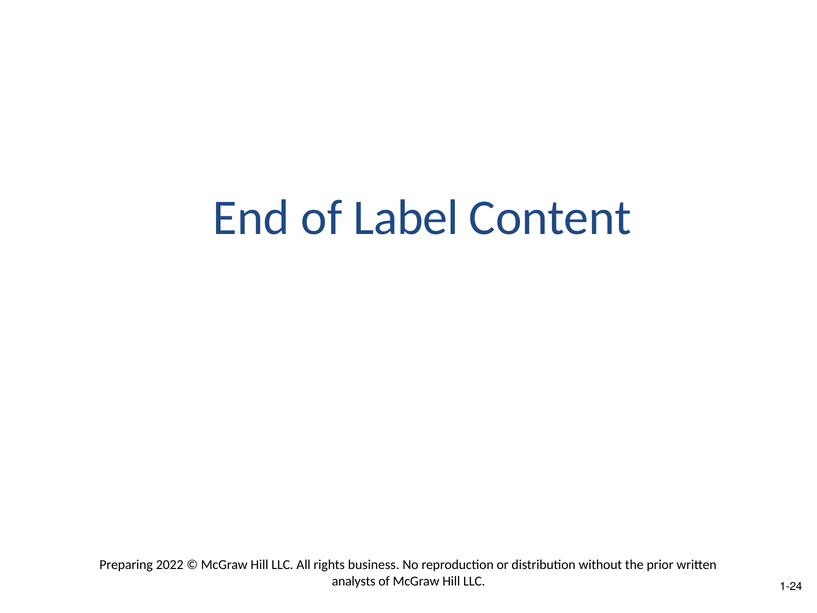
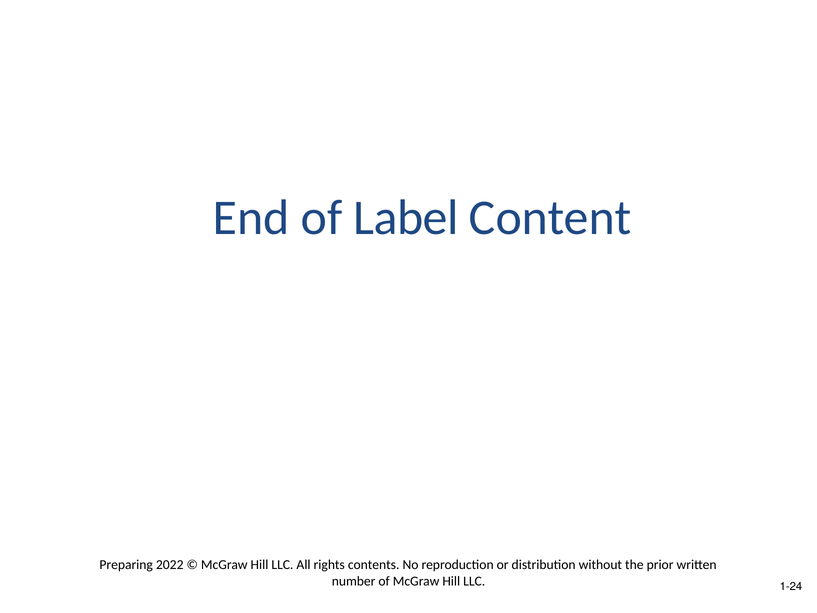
business: business -> contents (374, 565)
analysts: analysts -> number (354, 581)
